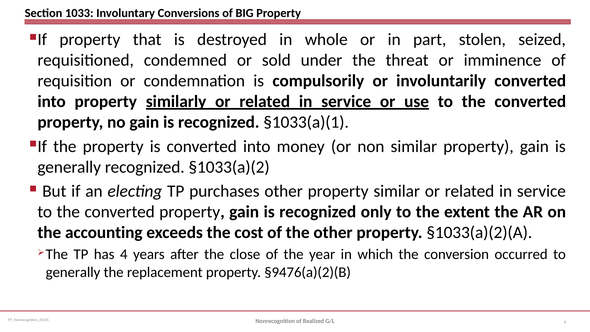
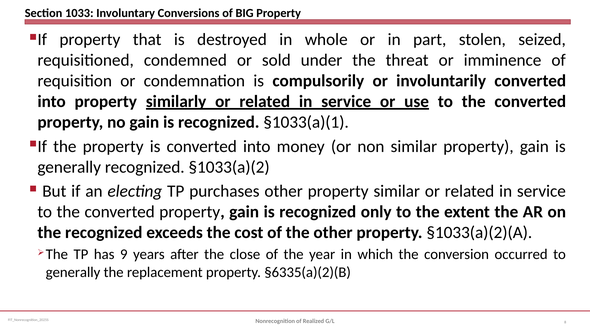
the accounting: accounting -> recognized (104, 232)
4: 4 -> 9 (124, 254)
§9476(a)(2)(B: §9476(a)(2)(B -> §6335(a)(2)(B (308, 272)
